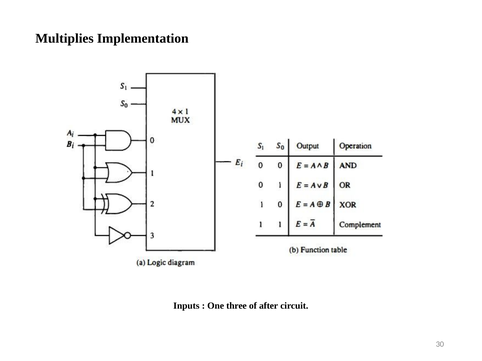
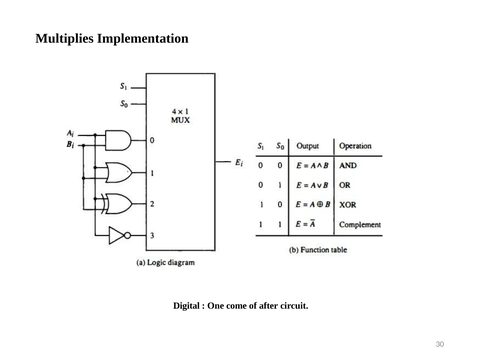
Inputs: Inputs -> Digital (186, 306)
three: three -> come (237, 306)
